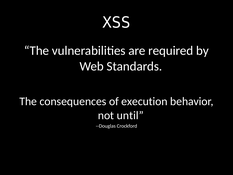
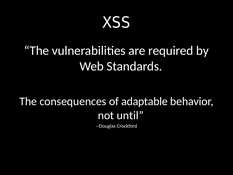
execution: execution -> adaptable (144, 101)
